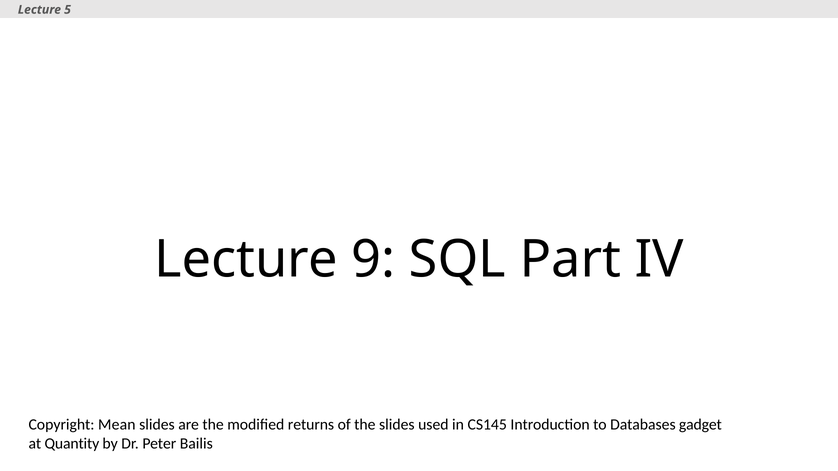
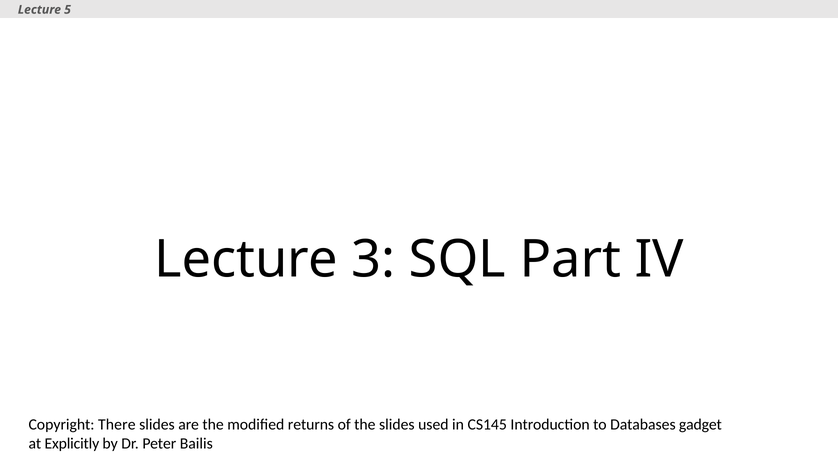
9: 9 -> 3 (373, 260)
Mean: Mean -> There (117, 425)
Quantity: Quantity -> Explicitly (72, 444)
